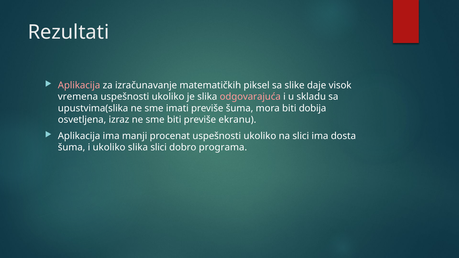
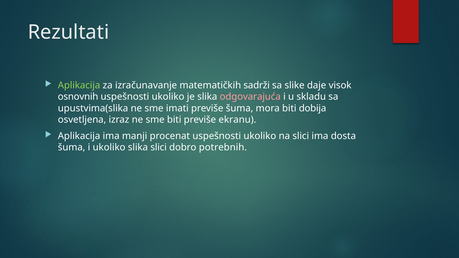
Aplikacija colour: pink -> light green (79, 85)
piksel: piksel -> sadrži (257, 85)
vremena: vremena -> osnovnih (78, 97)
programa: programa -> potrebnih (223, 148)
